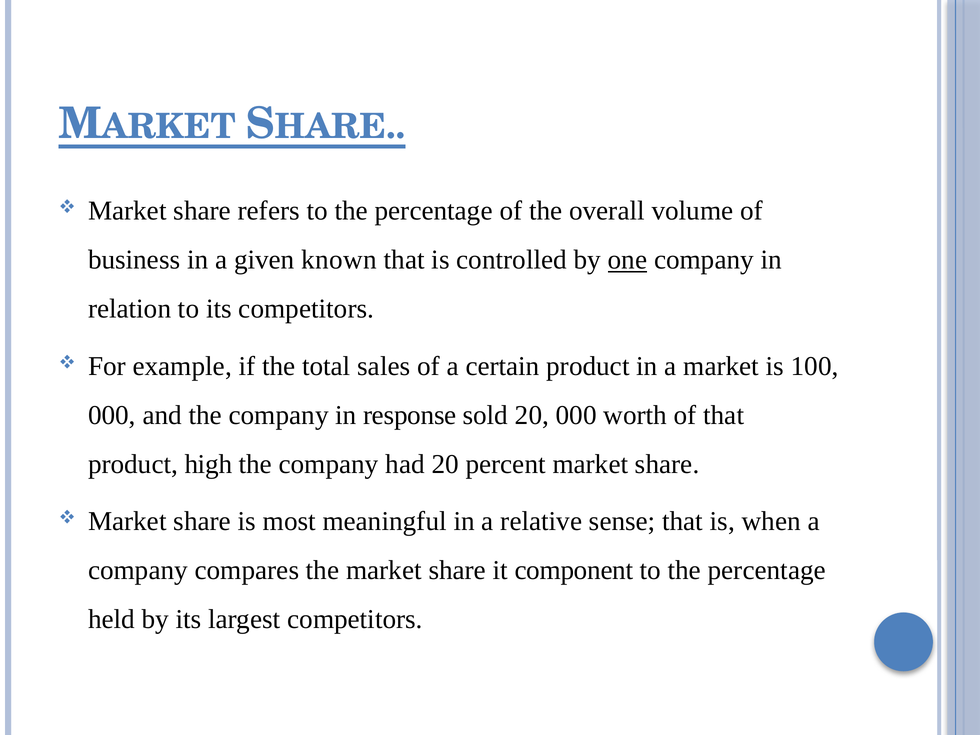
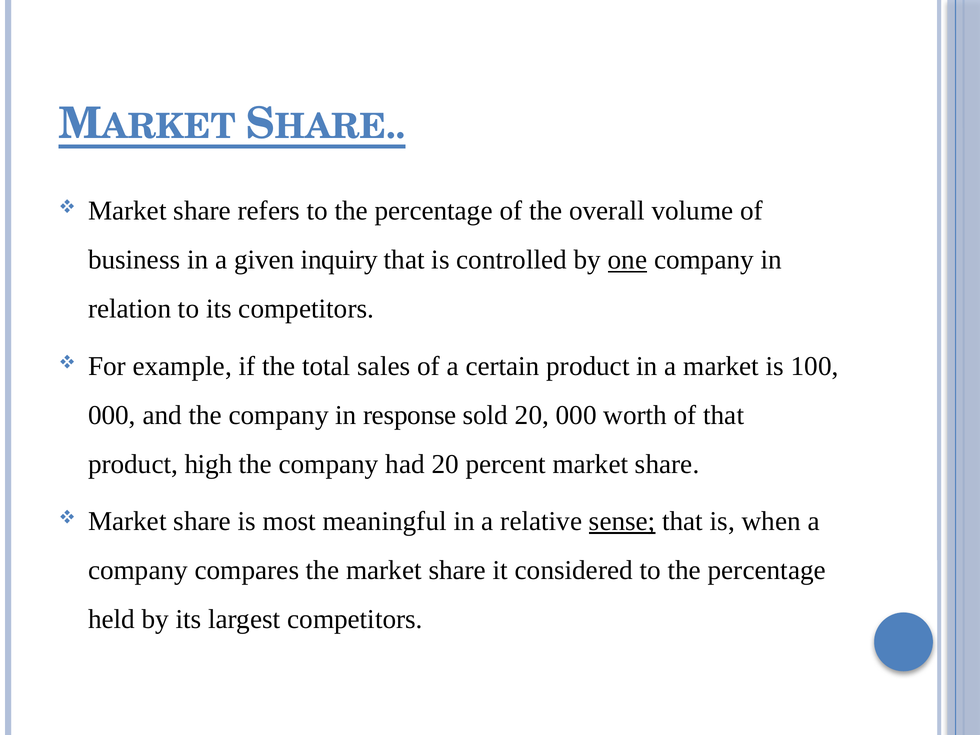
known: known -> inquiry (339, 260)
sense underline: none -> present (622, 521)
component: component -> considered (574, 570)
